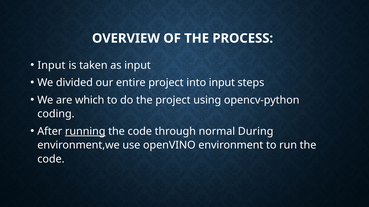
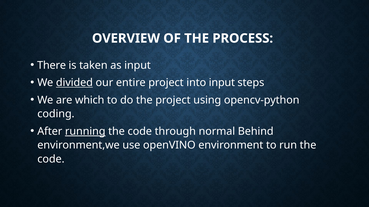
Input: Input -> There (52, 65)
divided underline: none -> present (74, 83)
During: During -> Behind (256, 132)
